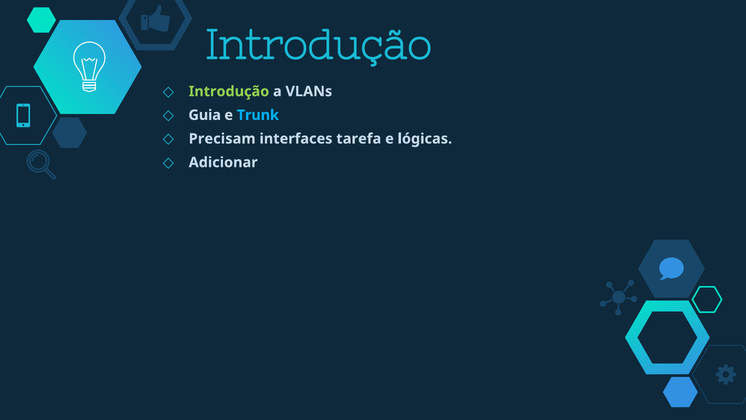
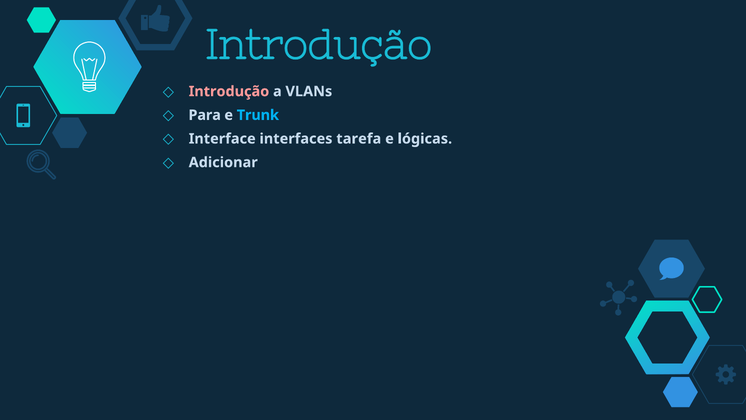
Introdução colour: light green -> pink (229, 91)
Guia: Guia -> Para (205, 115)
Precisam: Precisam -> Interface (222, 139)
